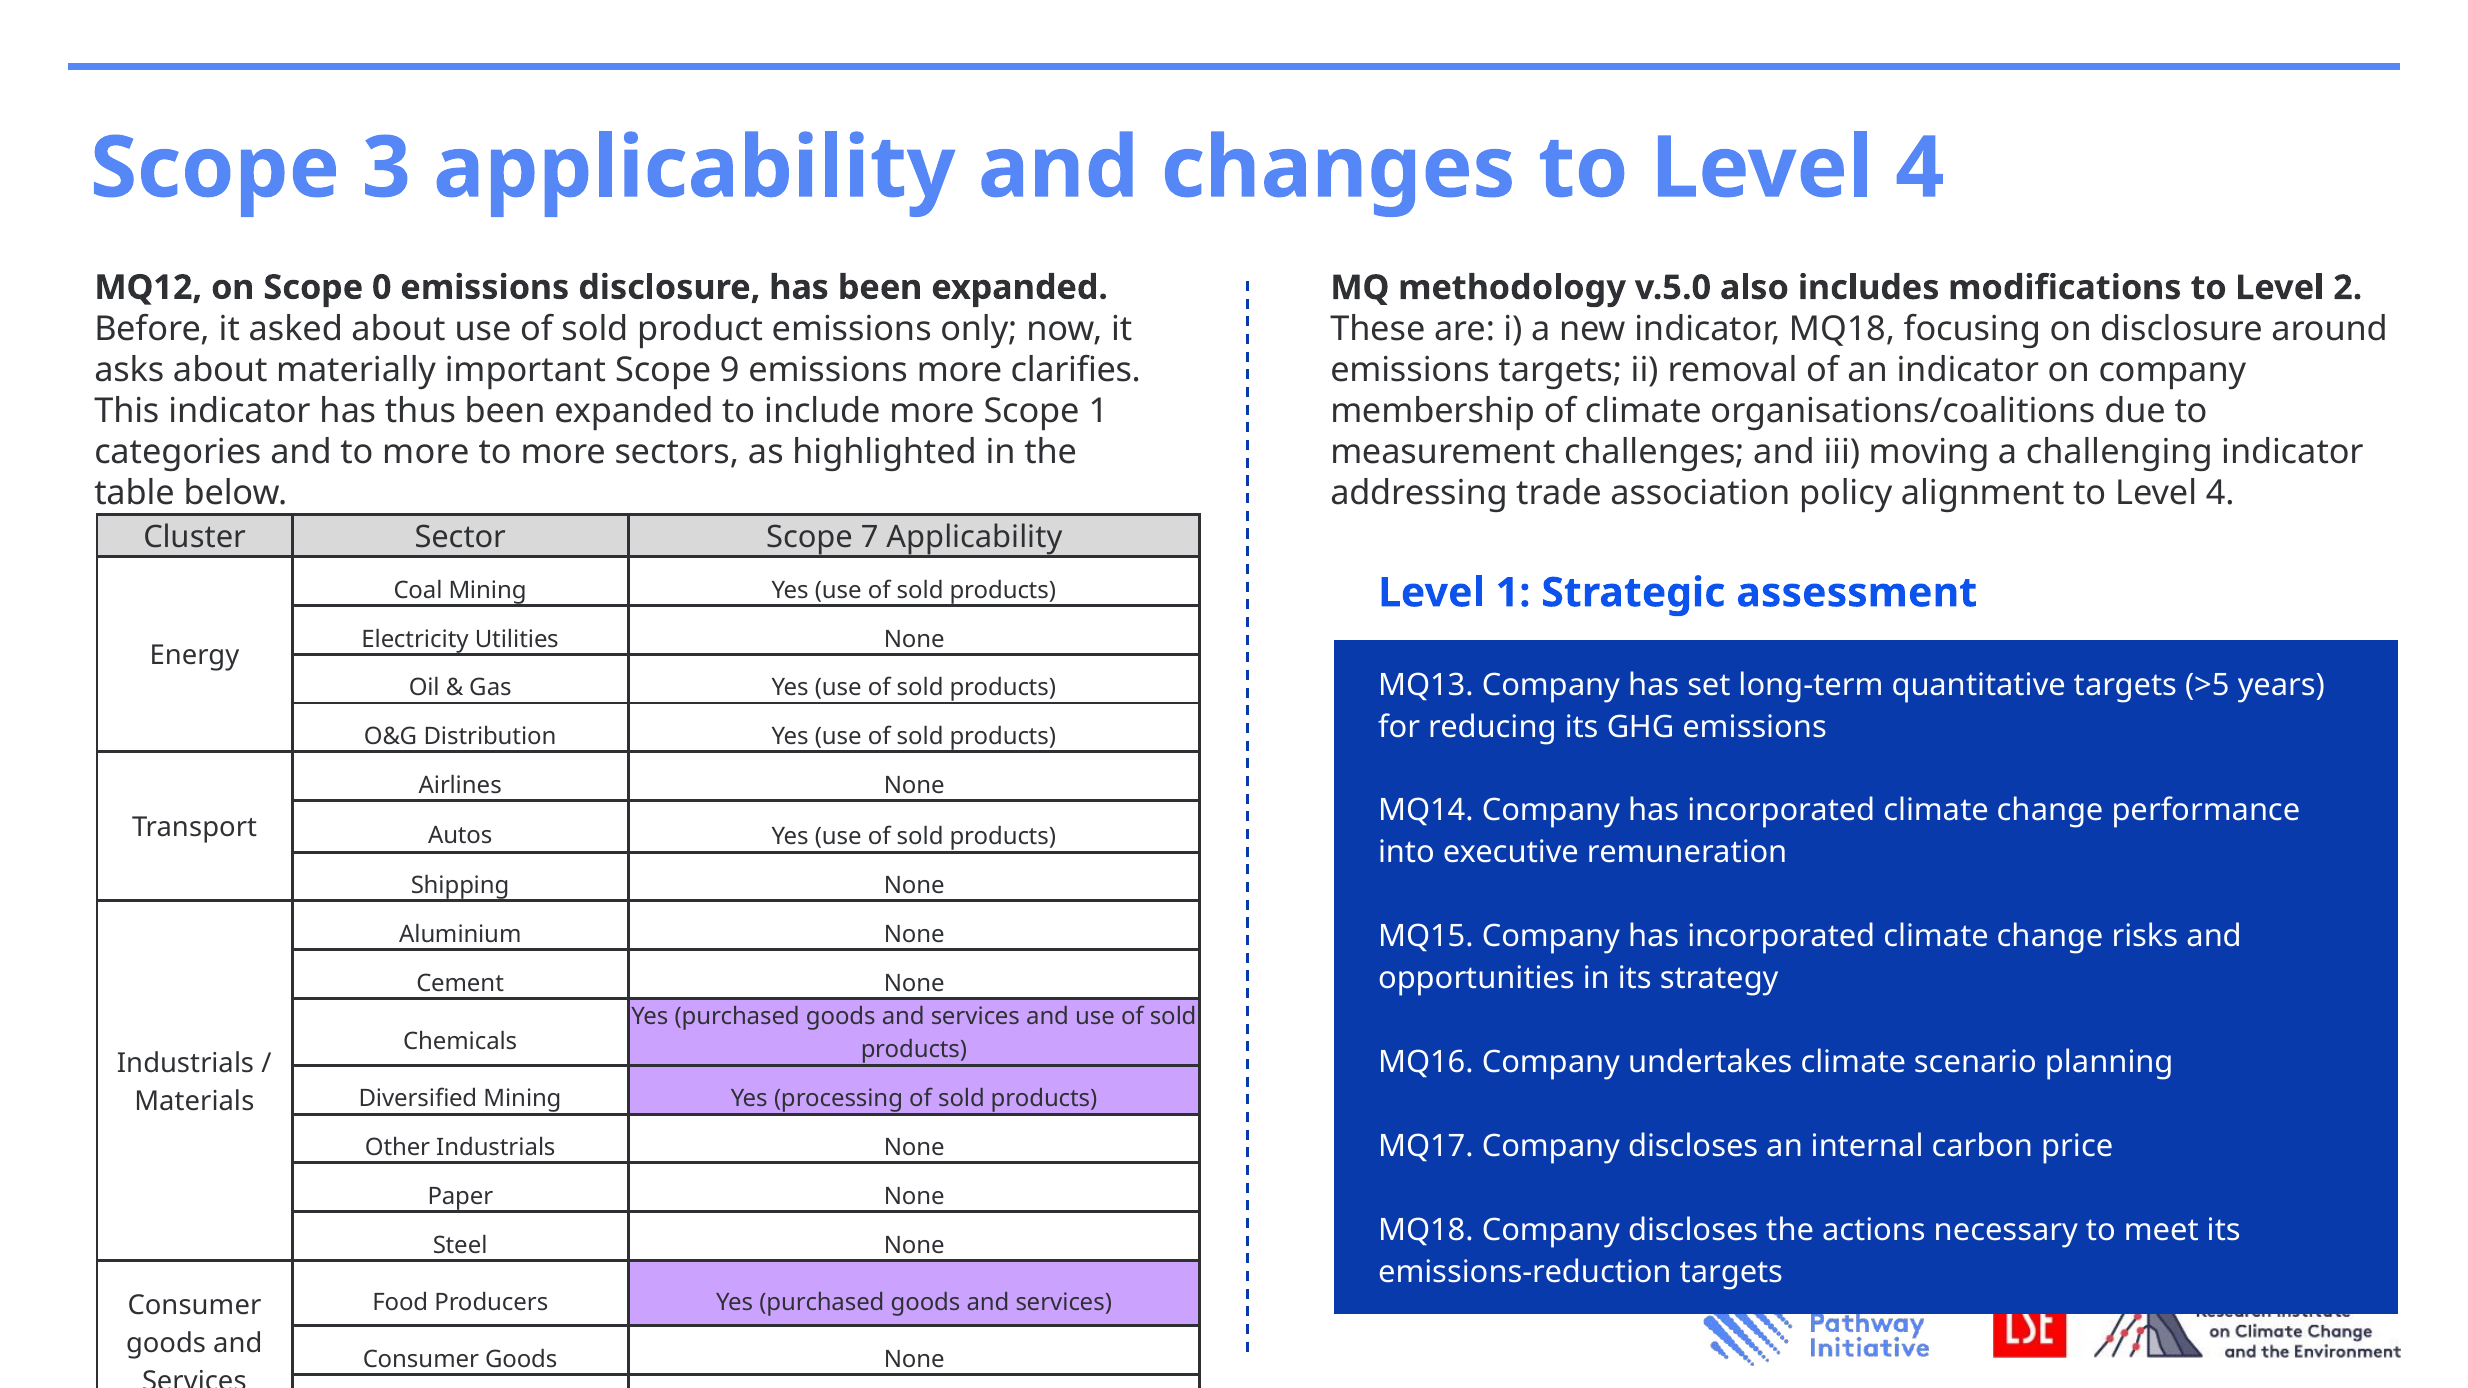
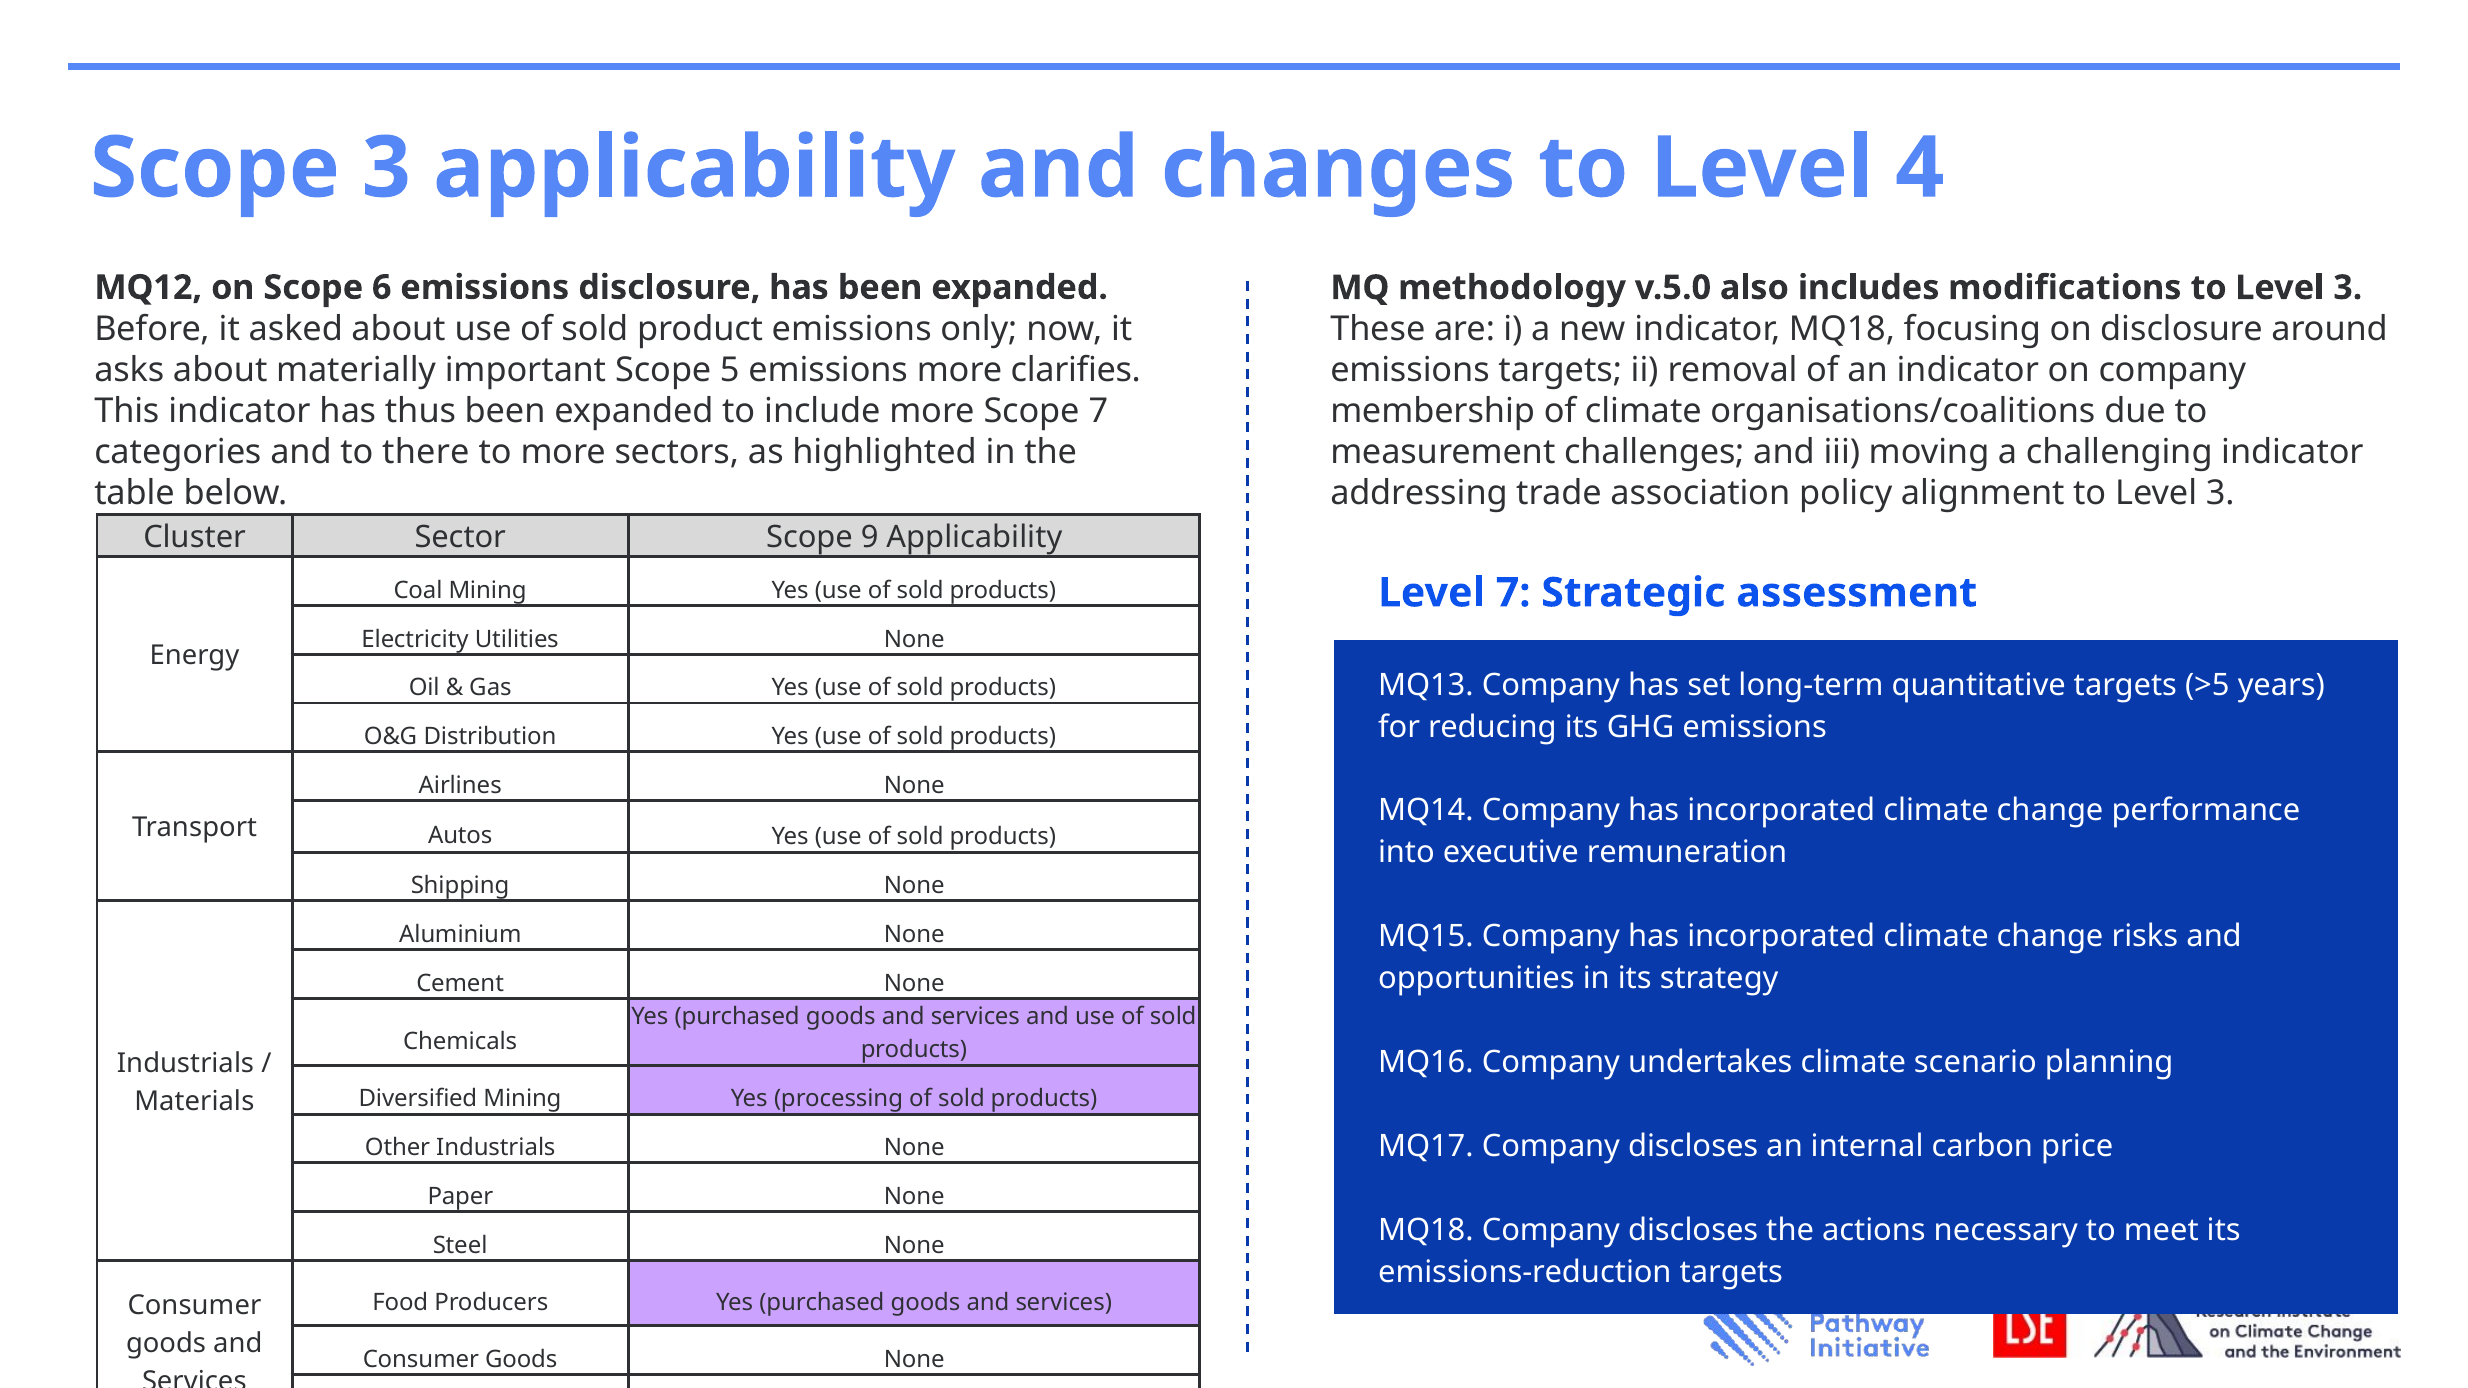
0: 0 -> 6 (382, 288)
modifications to Level 2: 2 -> 3 (2348, 288)
9: 9 -> 5 (730, 370)
Scope 1: 1 -> 7 (1098, 411)
and to more: more -> there (426, 452)
alignment to Level 4: 4 -> 3 (2220, 494)
7: 7 -> 9 (870, 538)
Level 1: 1 -> 7 (1513, 593)
